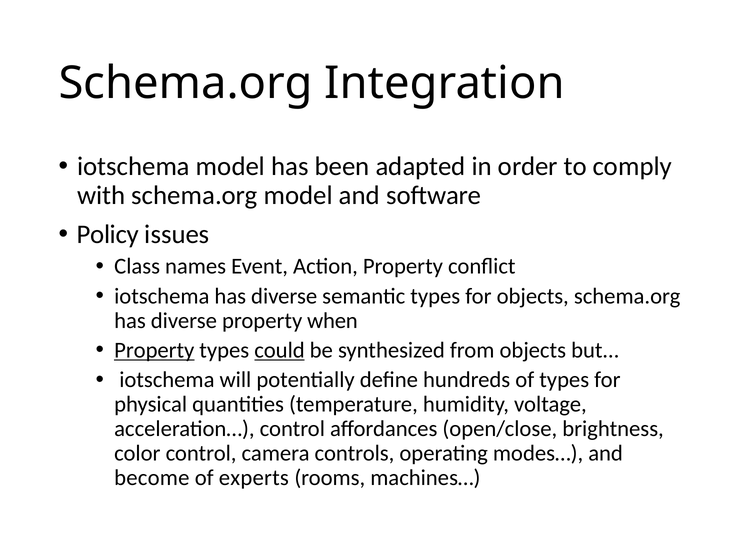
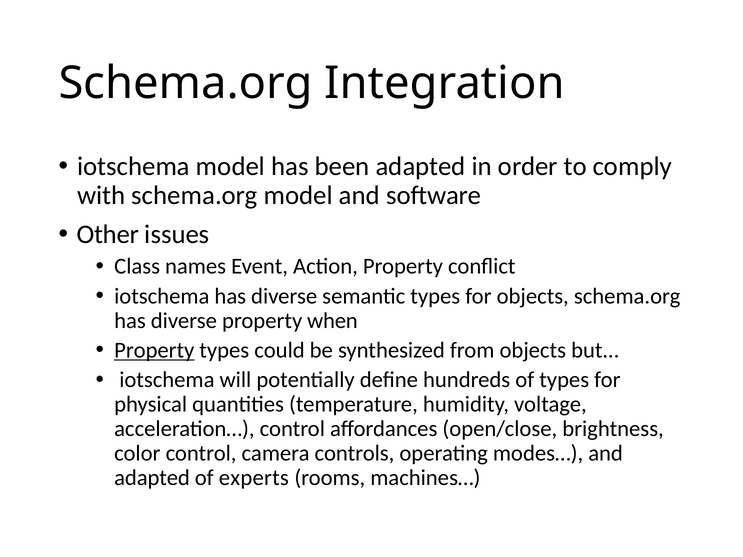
Policy: Policy -> Other (108, 235)
could underline: present -> none (279, 350)
become: become -> adapted (152, 478)
